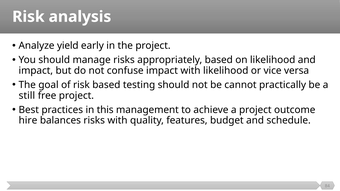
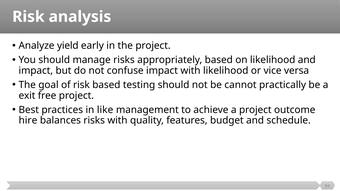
still: still -> exit (27, 96)
this: this -> like (105, 110)
